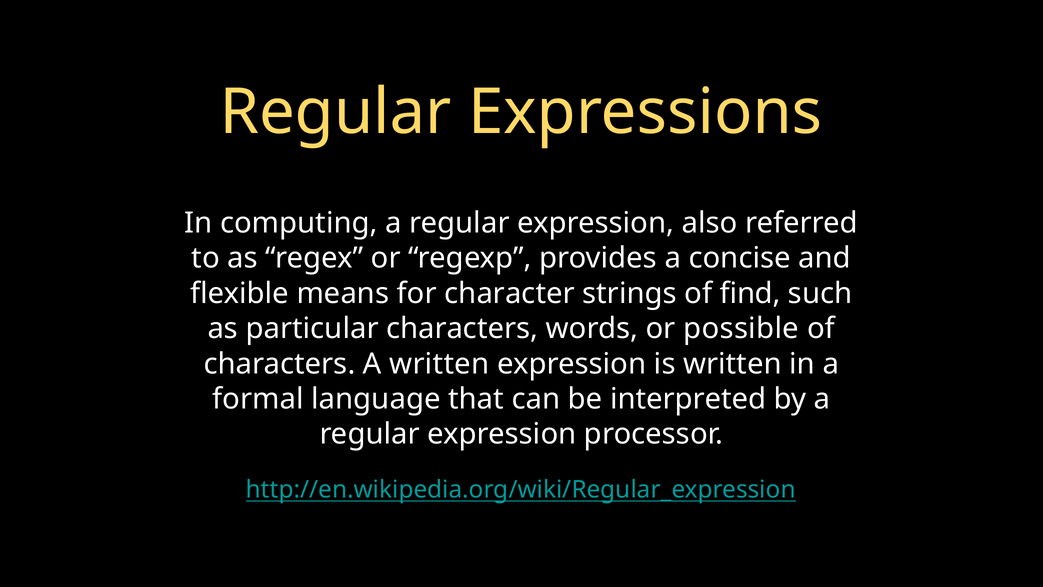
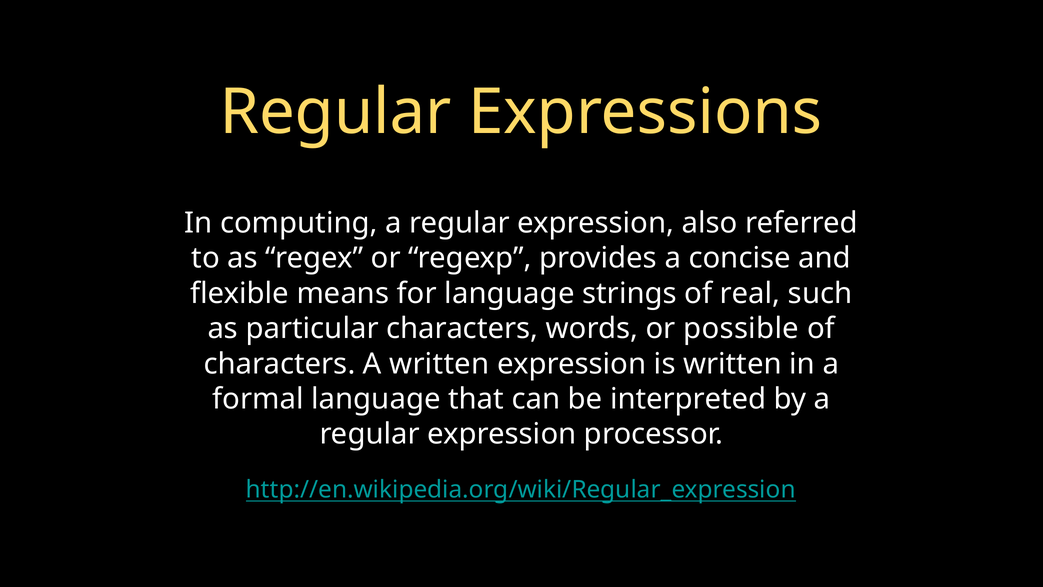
for character: character -> language (509, 293)
find: find -> real (750, 293)
